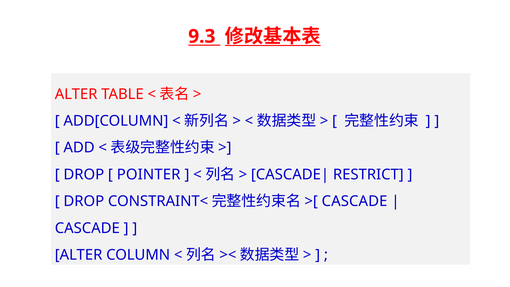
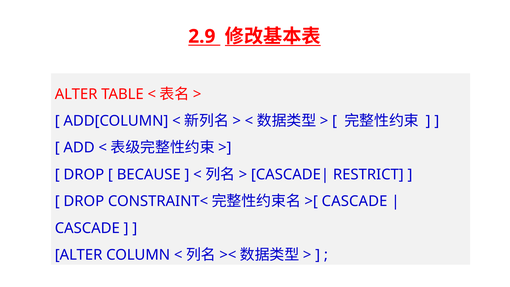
9.3: 9.3 -> 2.9 (202, 36)
POINTER: POINTER -> BECAUSE (149, 174)
